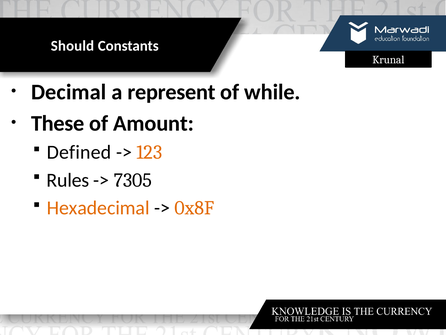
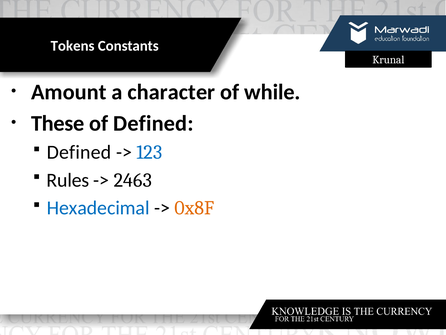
Should: Should -> Tokens (73, 46)
Decimal: Decimal -> Amount (69, 92)
represent: represent -> character (171, 92)
of Amount: Amount -> Defined (153, 123)
123 colour: orange -> blue (149, 152)
7305: 7305 -> 2463 (133, 180)
Hexadecimal colour: orange -> blue (98, 208)
